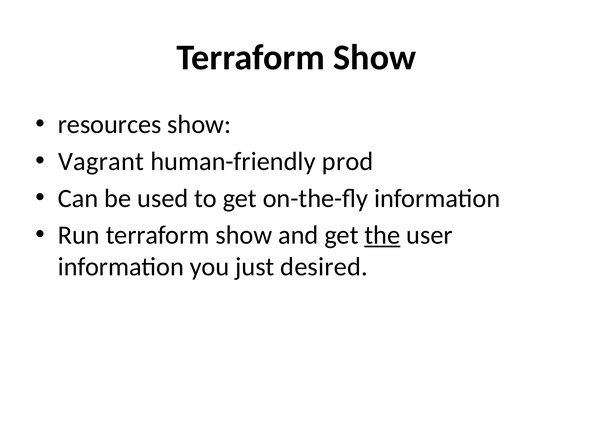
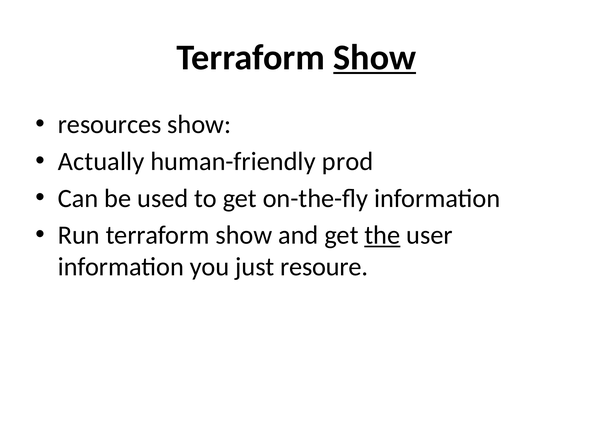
Show underline: none -> present (375, 57)
Vagrant: Vagrant -> Actually (101, 161)
desired: desired -> resoure (324, 267)
